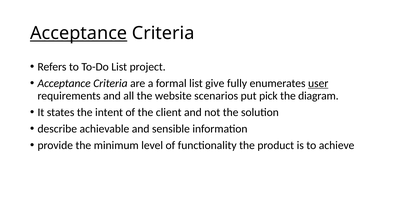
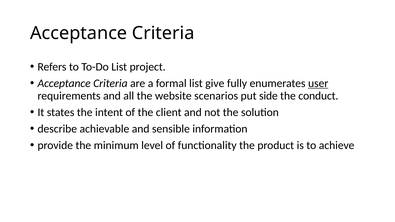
Acceptance underline: present -> none (79, 33)
pick: pick -> side (268, 96)
diagram: diagram -> conduct (318, 96)
